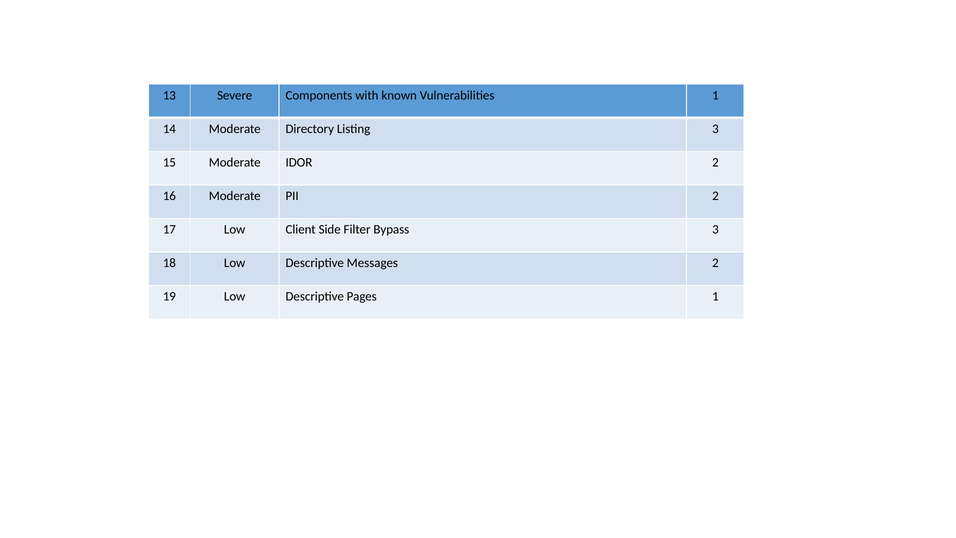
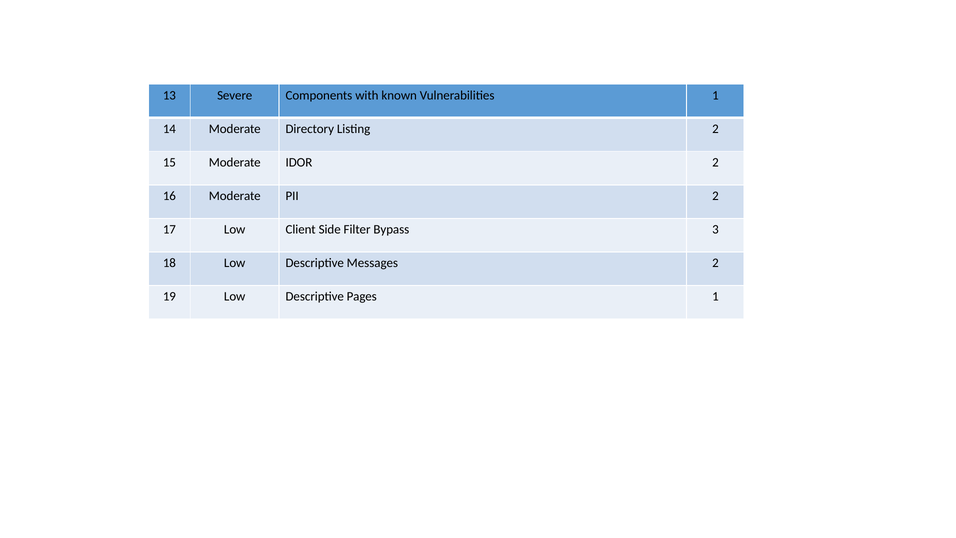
Listing 3: 3 -> 2 (715, 129)
